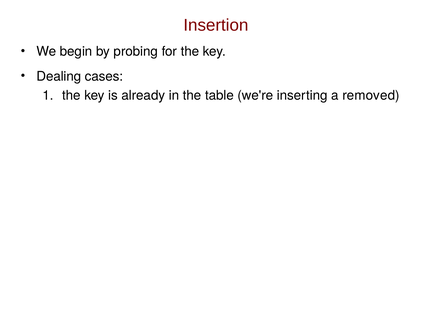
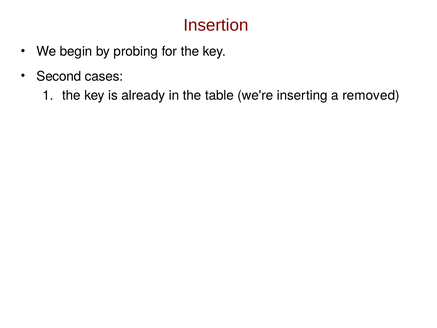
Dealing: Dealing -> Second (59, 76)
